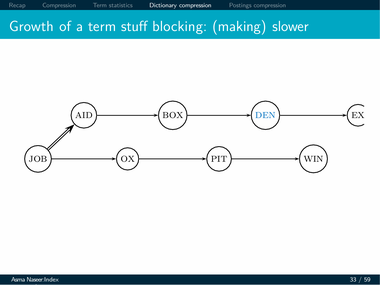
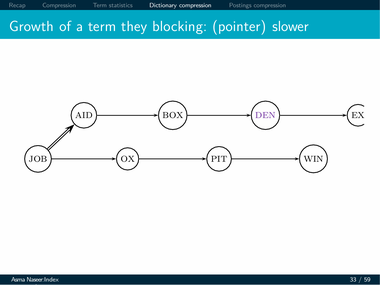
stuff: stuff -> they (134, 26)
making: making -> pointer (239, 26)
den colour: blue -> purple (265, 115)
